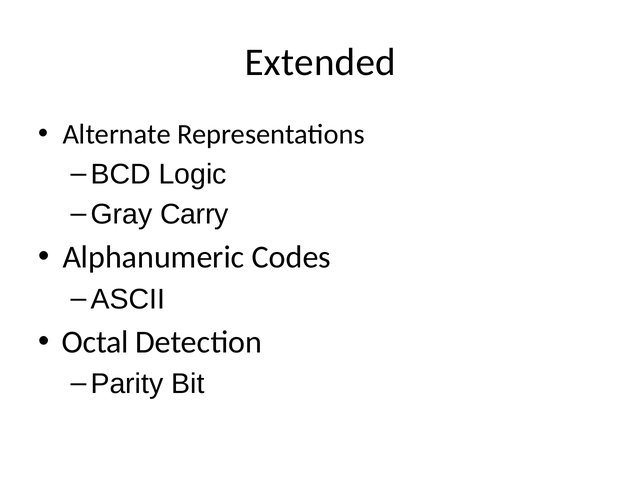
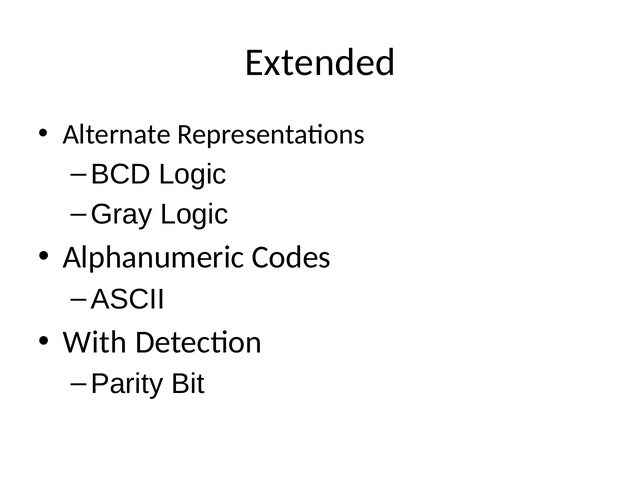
Gray Carry: Carry -> Logic (194, 214)
Octal: Octal -> With (95, 342)
